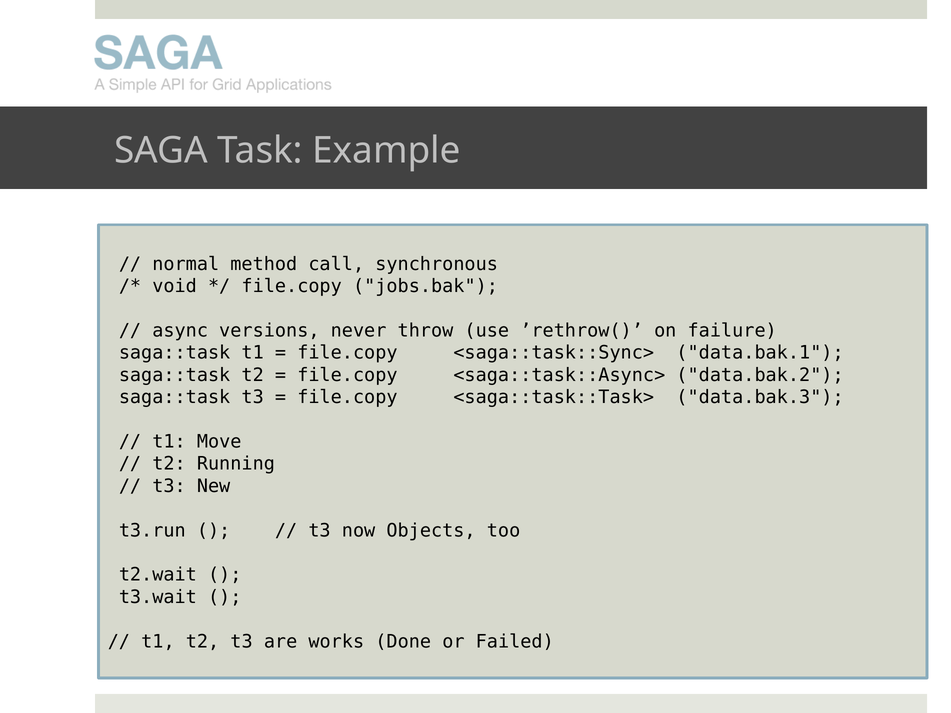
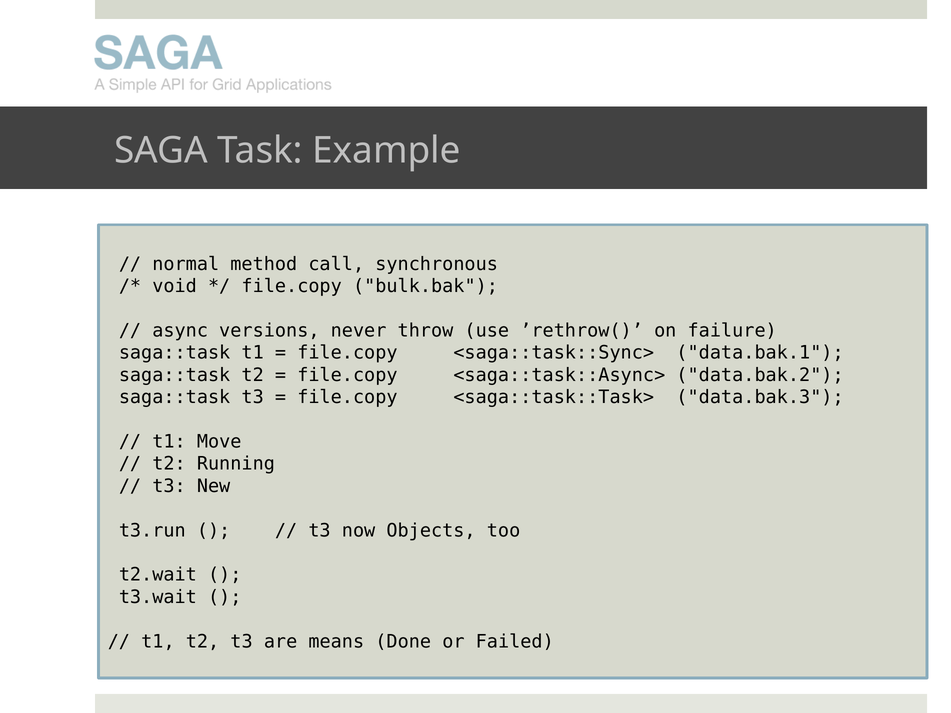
jobs.bak: jobs.bak -> bulk.bak (425, 286)
works: works -> means (336, 642)
